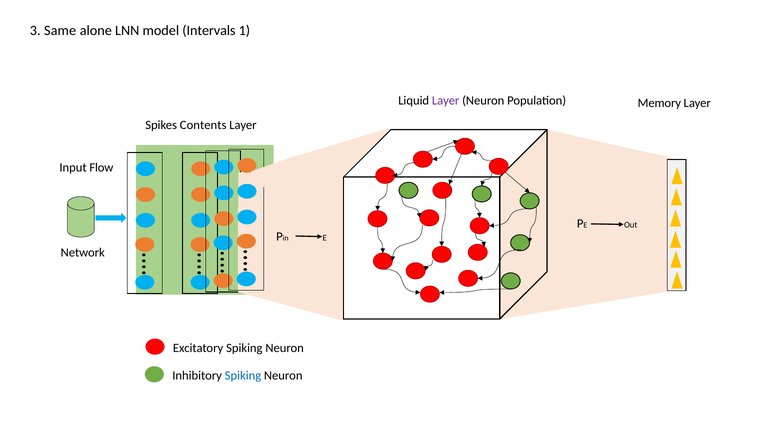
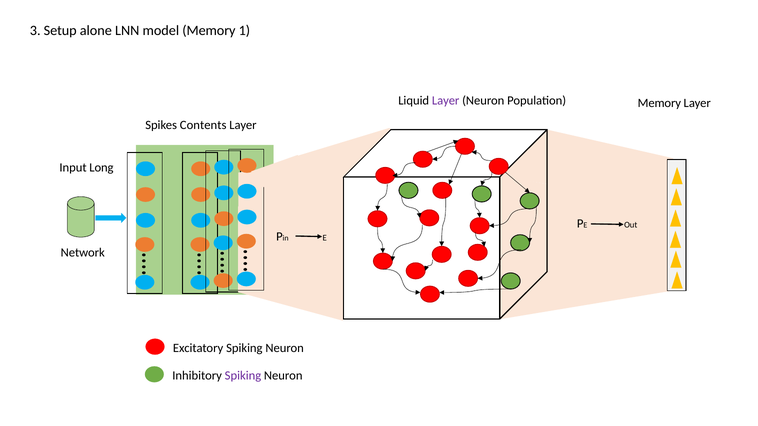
Same: Same -> Setup (60, 30)
model Intervals: Intervals -> Memory (209, 30)
Flow: Flow -> Long (101, 168)
Spiking colour: blue -> purple (243, 376)
